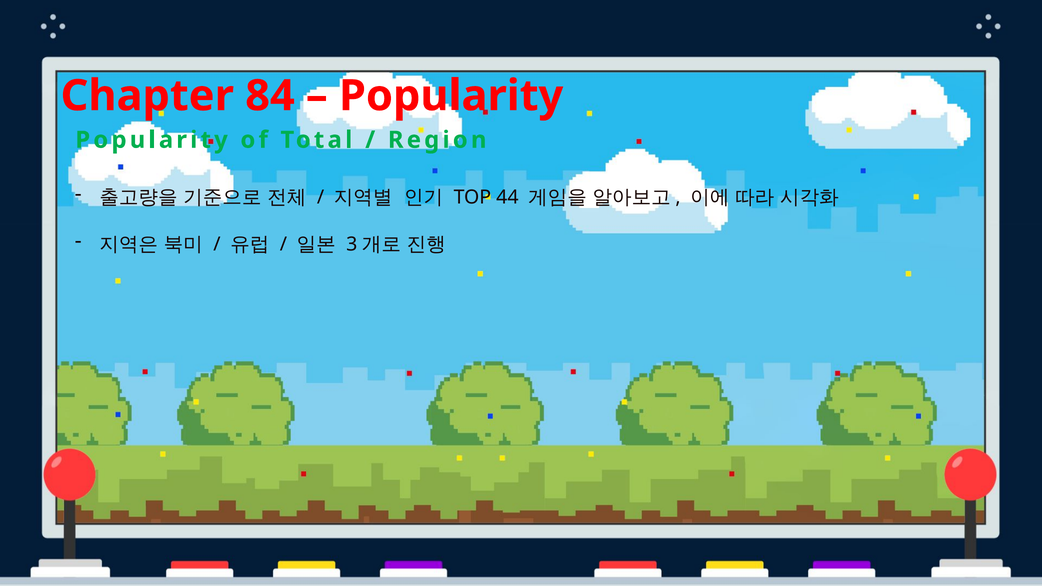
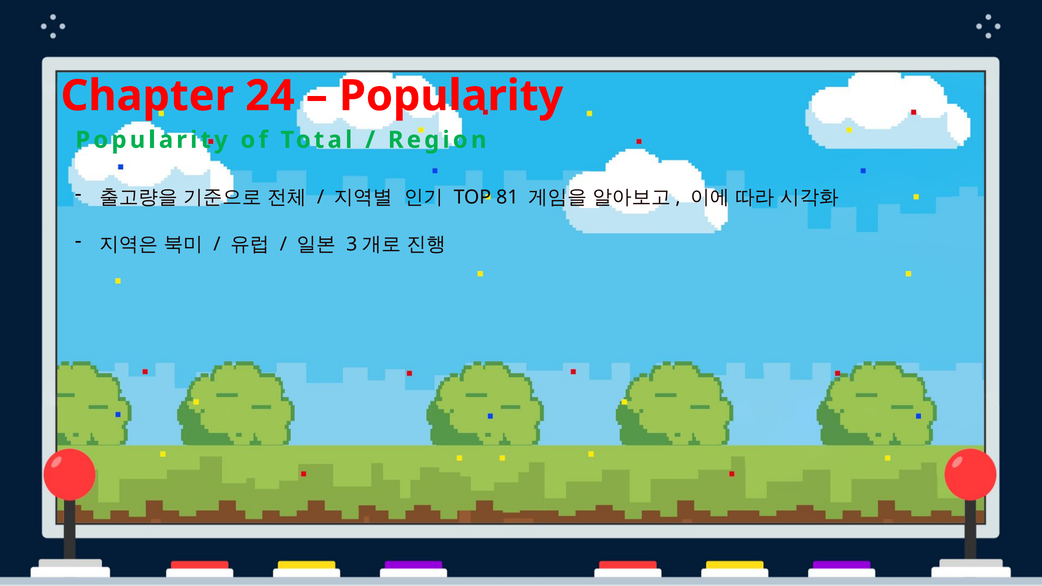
84: 84 -> 24 (270, 96)
44: 44 -> 81 (507, 198)
